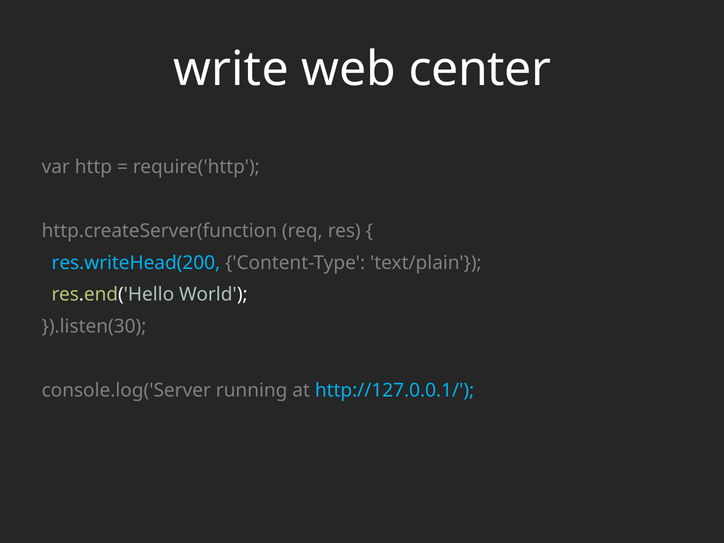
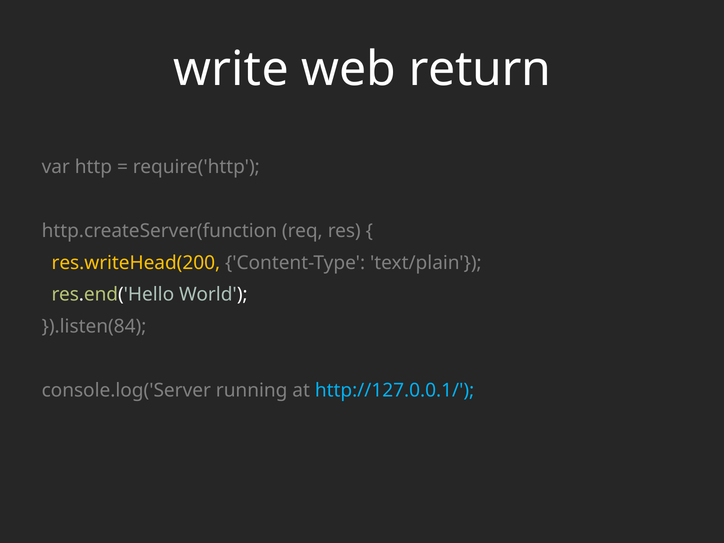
center: center -> return (480, 70)
res.writeHead(200 colour: light blue -> yellow (136, 263)
}).listen(30: }).listen(30 -> }).listen(84 (94, 327)
